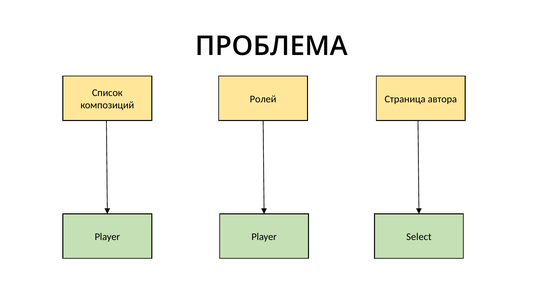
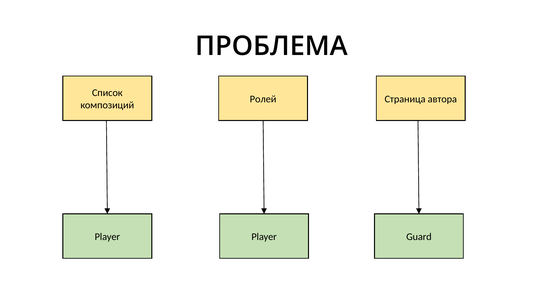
Select: Select -> Guard (419, 236)
